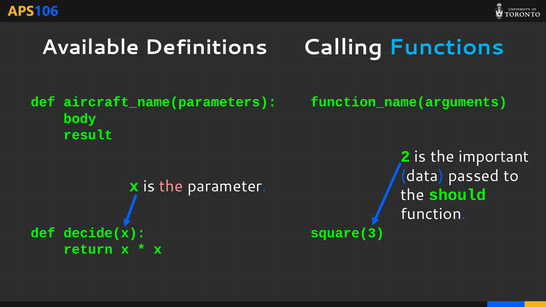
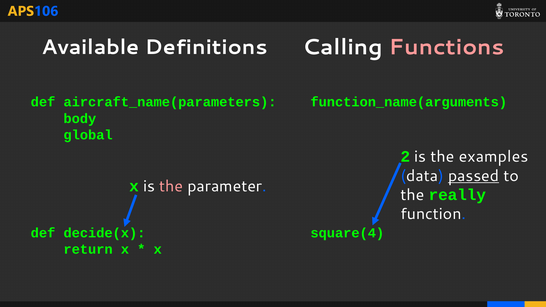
Functions colour: light blue -> pink (447, 47)
result: result -> global (88, 135)
important: important -> examples (494, 157)
passed underline: none -> present (474, 176)
should: should -> really (457, 195)
square(3: square(3 -> square(4 (347, 233)
